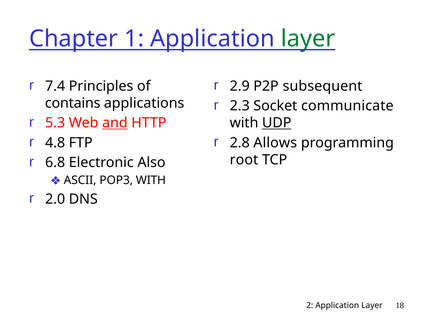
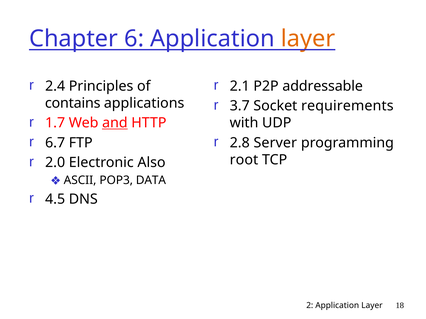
1: 1 -> 6 (134, 39)
layer colour: green -> orange (308, 39)
7.4: 7.4 -> 2.4 (55, 86)
2.9: 2.9 -> 2.1 (240, 86)
subsequent: subsequent -> addressable (323, 86)
2.3: 2.3 -> 3.7 (240, 106)
communicate: communicate -> requirements (347, 106)
5.3: 5.3 -> 1.7 (55, 123)
UDP underline: present -> none (277, 123)
4.8: 4.8 -> 6.7 (55, 143)
Allows: Allows -> Server (275, 143)
6.8: 6.8 -> 2.0 (55, 163)
POP3 WITH: WITH -> DATA (151, 181)
2.0: 2.0 -> 4.5 (55, 199)
